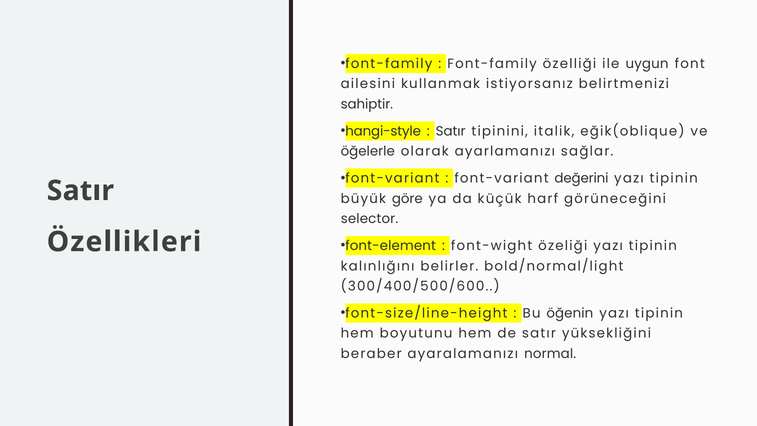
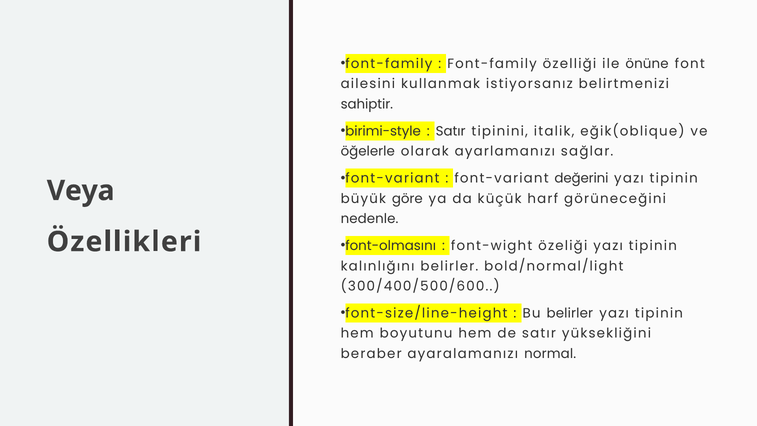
uygun: uygun -> önüne (647, 64)
hangi-style: hangi-style -> birimi-style (383, 131)
Satır: Satır -> Veya (81, 191)
selector: selector -> nedenle (370, 219)
font-element: font-element -> font-olmasını (391, 246)
Bu öğenin: öğenin -> belirler (570, 313)
